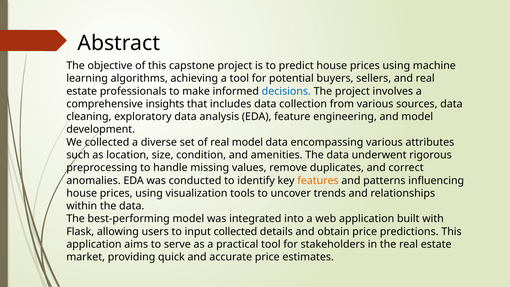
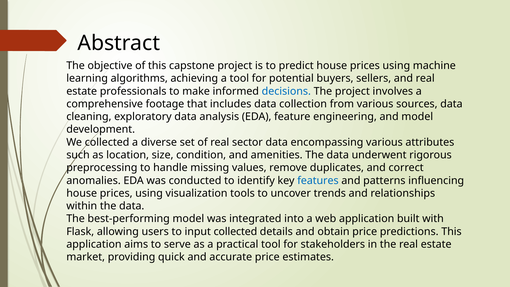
insights: insights -> footage (165, 104)
real model: model -> sector (247, 142)
features colour: orange -> blue (318, 180)
